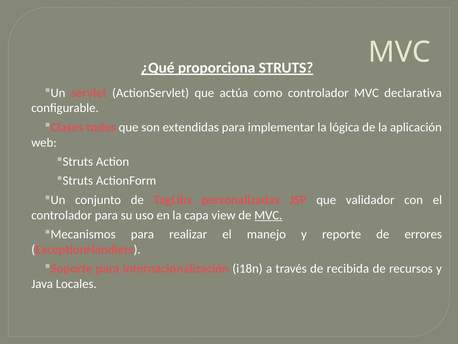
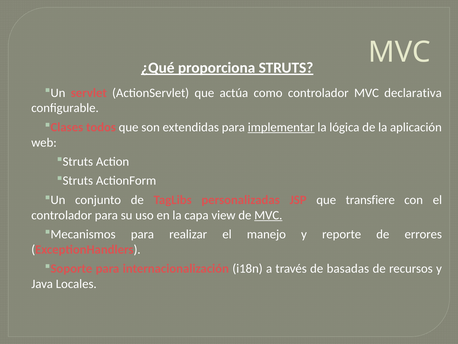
implementar underline: none -> present (281, 127)
validador: validador -> transfiere (370, 200)
recibida: recibida -> basadas (348, 268)
